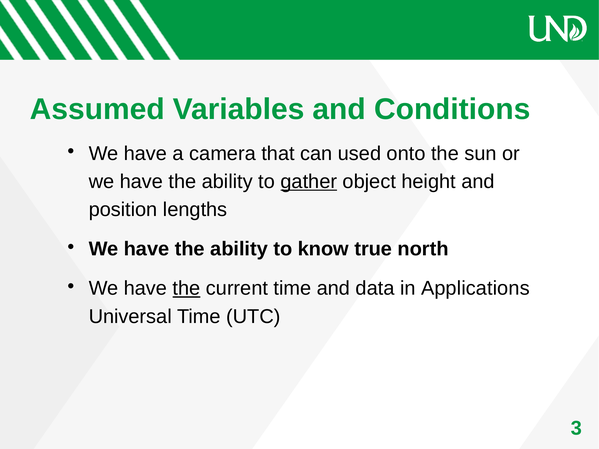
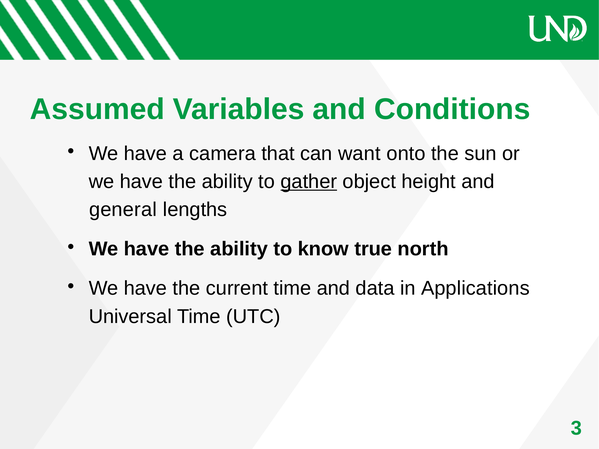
used: used -> want (359, 154)
position: position -> general (123, 210)
the underline: present -> none (187, 289)
